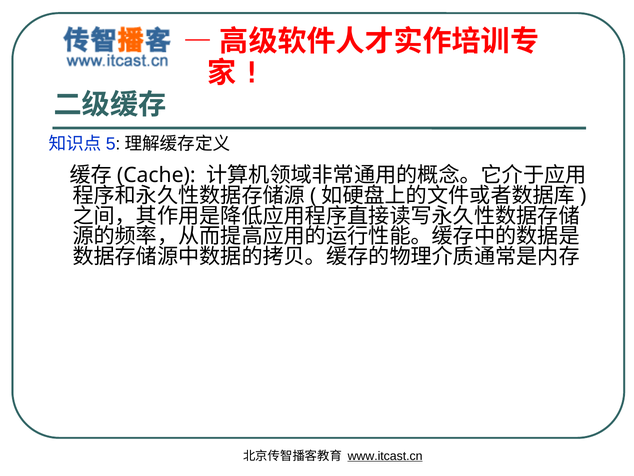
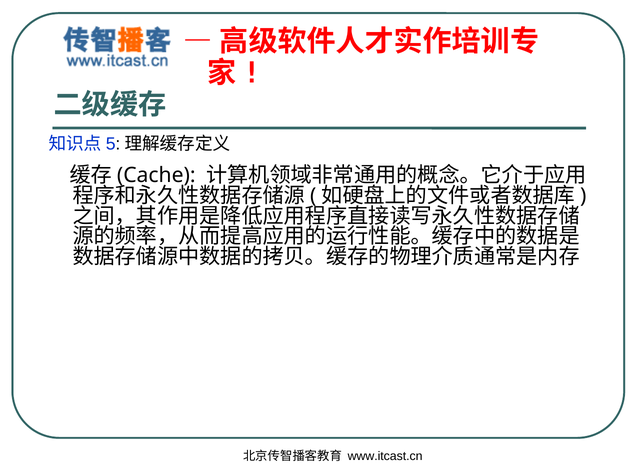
www.itcast.cn underline: present -> none (385, 455)
